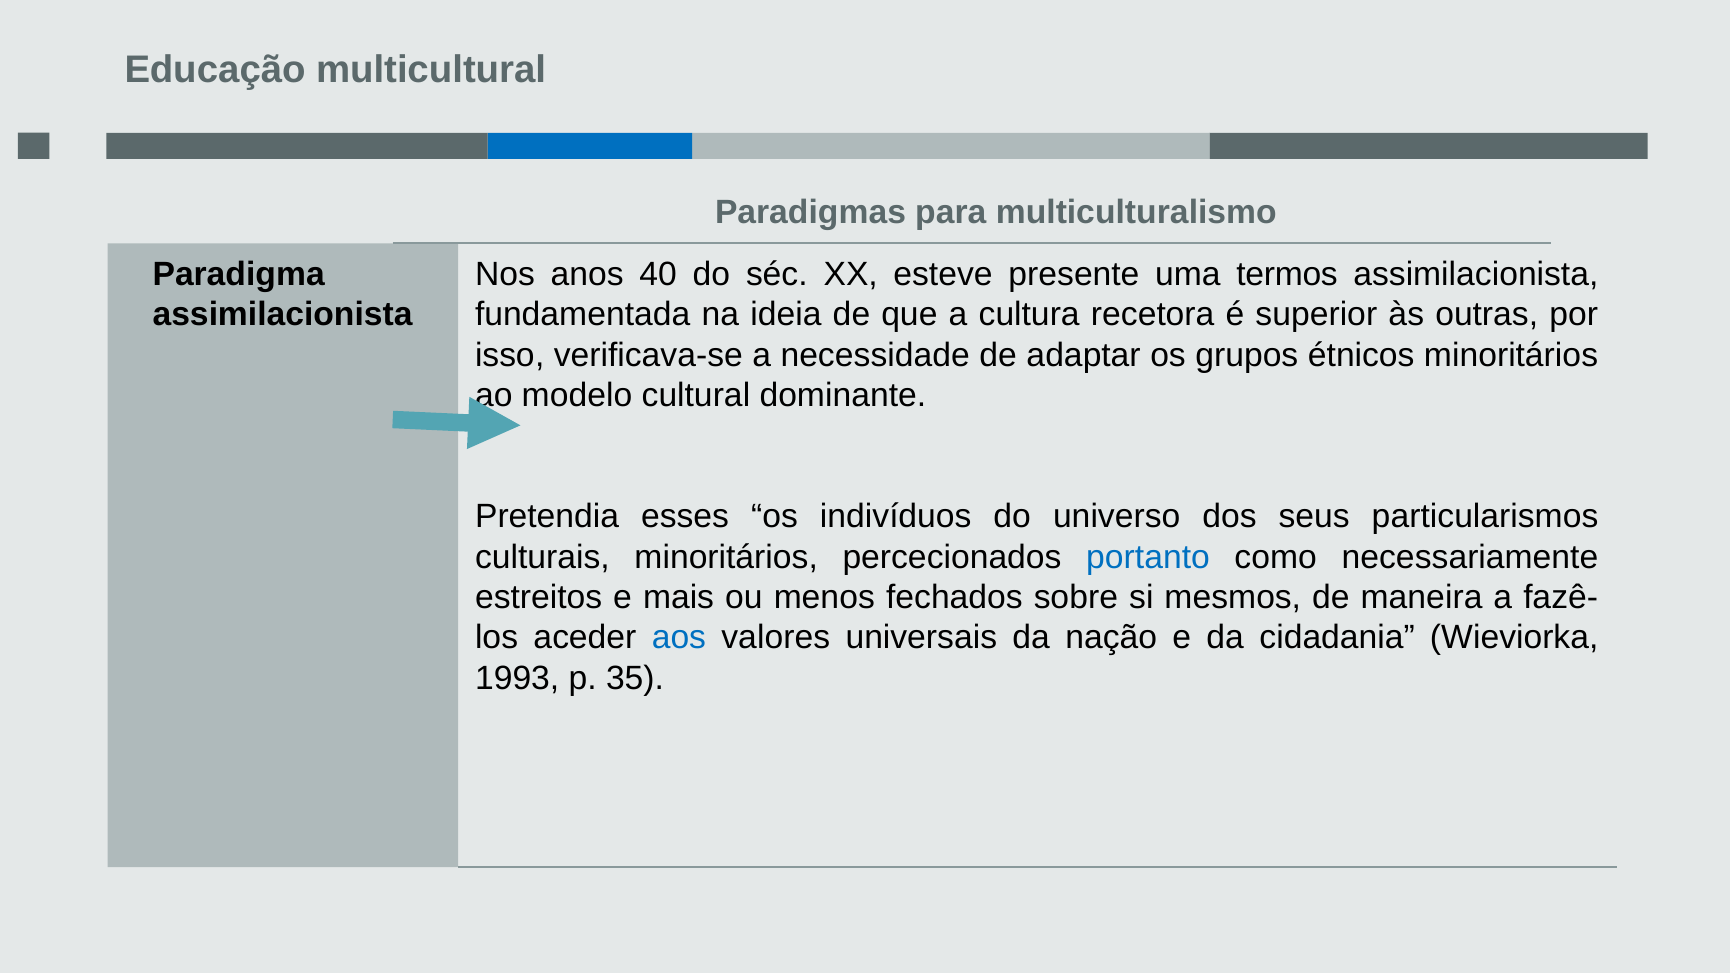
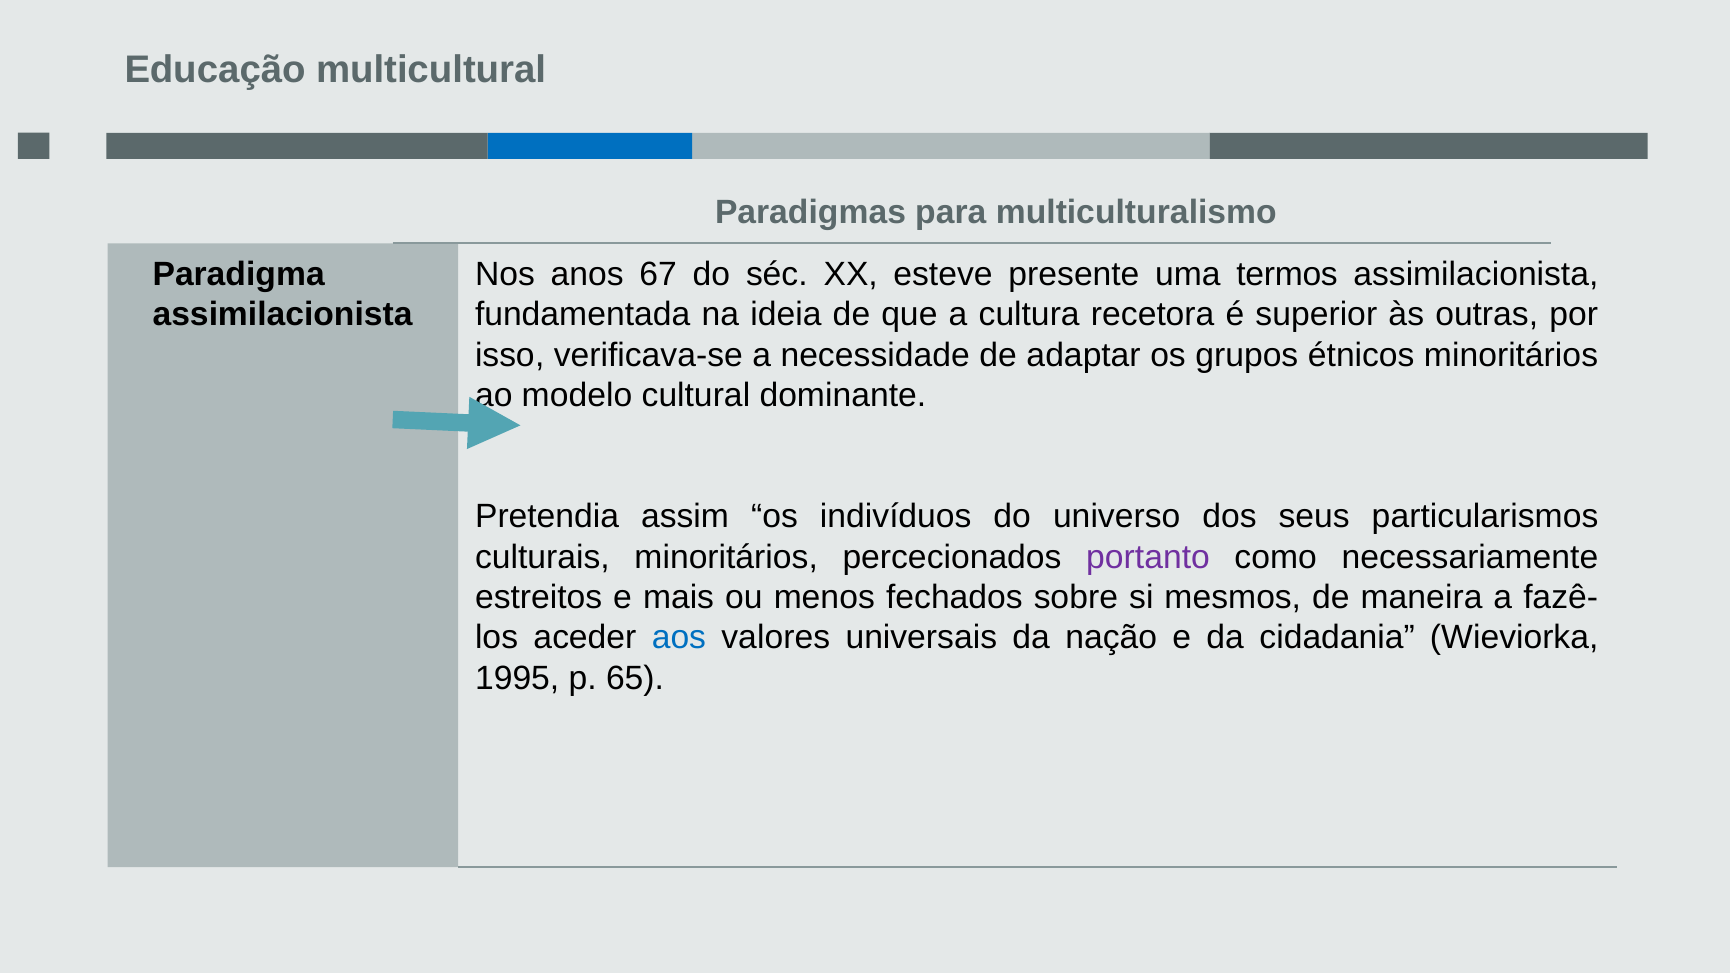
40: 40 -> 67 (658, 274)
esses: esses -> assim (685, 517)
portanto colour: blue -> purple (1148, 557)
1993: 1993 -> 1995 (517, 678)
35: 35 -> 65 (635, 678)
